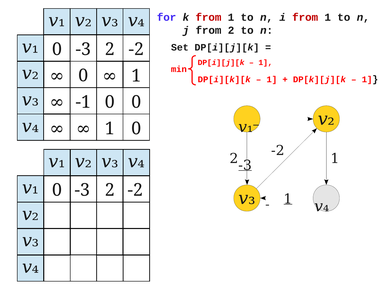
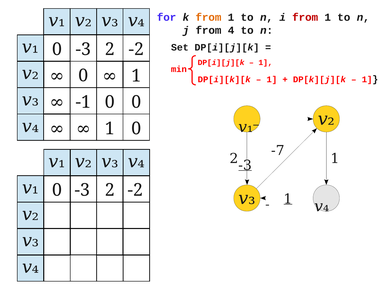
from colour: red -> orange (208, 17)
from 2: 2 -> 4 (231, 30)
-2: -2 -> -7 (278, 151)
